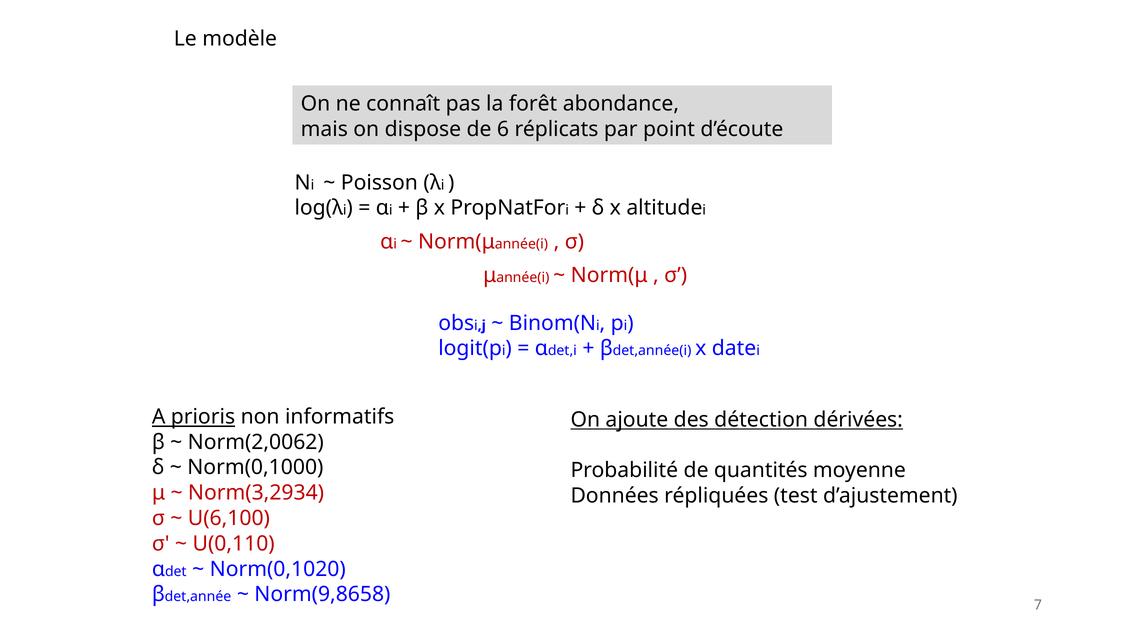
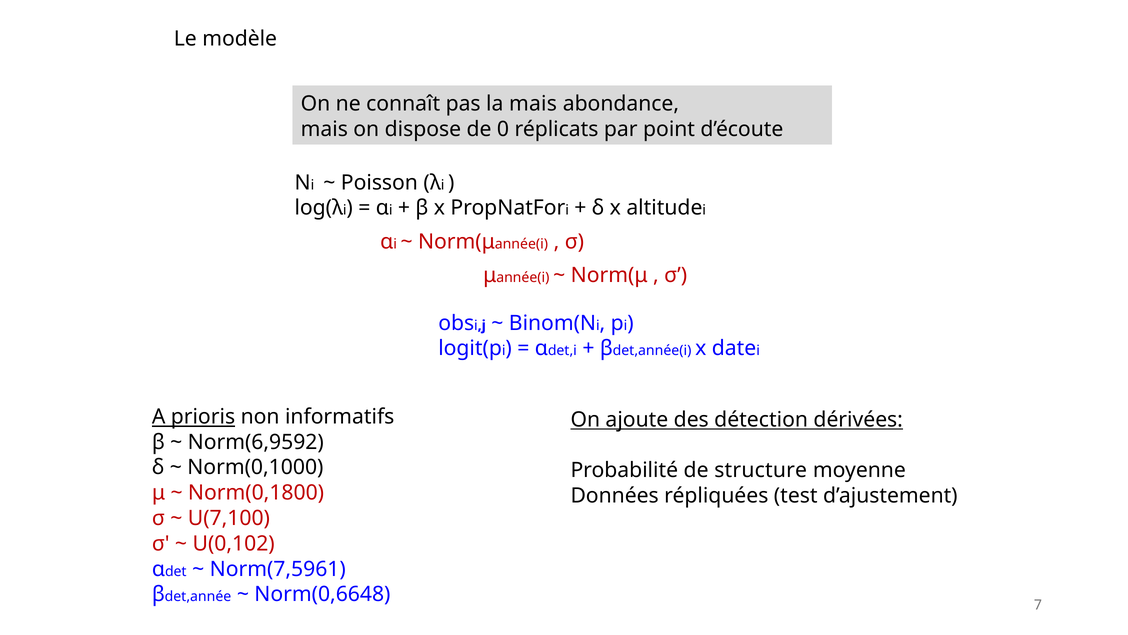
la forêt: forêt -> mais (533, 104)
6: 6 -> 0 (503, 129)
Norm(2,0062: Norm(2,0062 -> Norm(6,9592 (256, 442)
quantités: quantités -> structure (761, 470)
Norm(3,2934: Norm(3,2934 -> Norm(0,1800 (256, 492)
U(6,100: U(6,100 -> U(7,100 (229, 518)
U(0,110: U(0,110 -> U(0,102 (234, 543)
Norm(0,1020: Norm(0,1020 -> Norm(7,5961 (278, 569)
Norm(9,8658: Norm(9,8658 -> Norm(0,6648 (322, 594)
